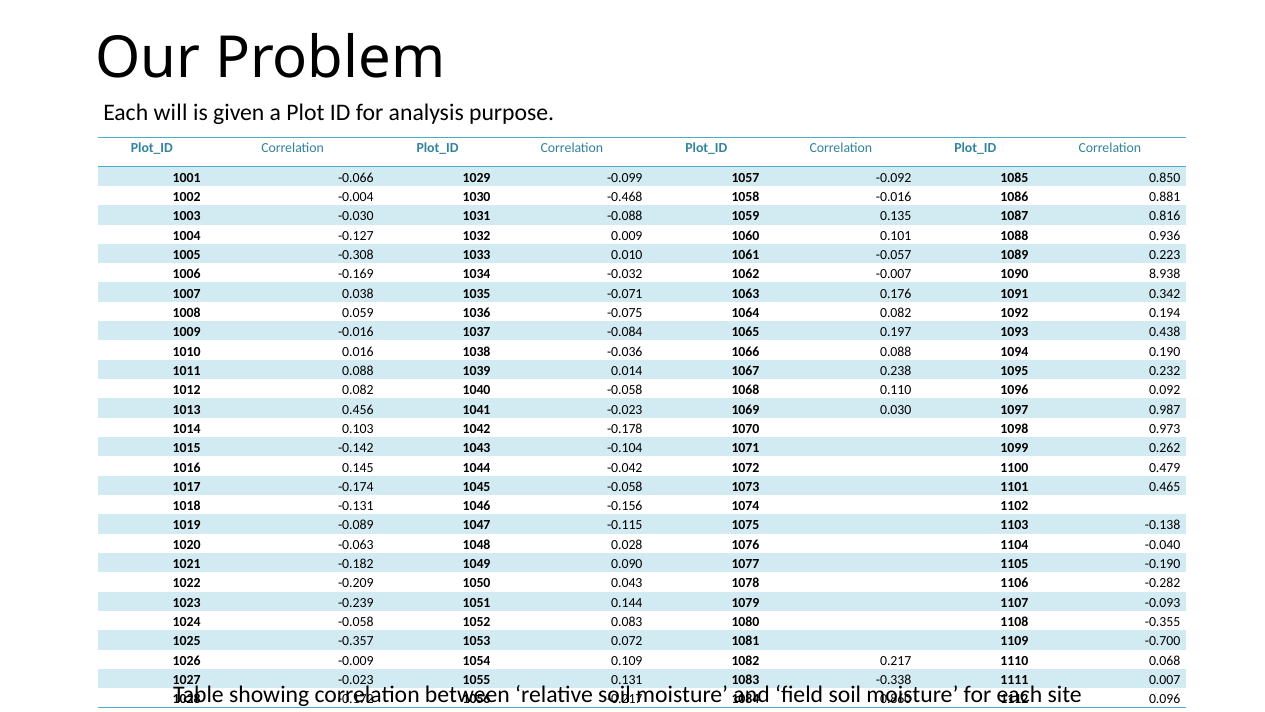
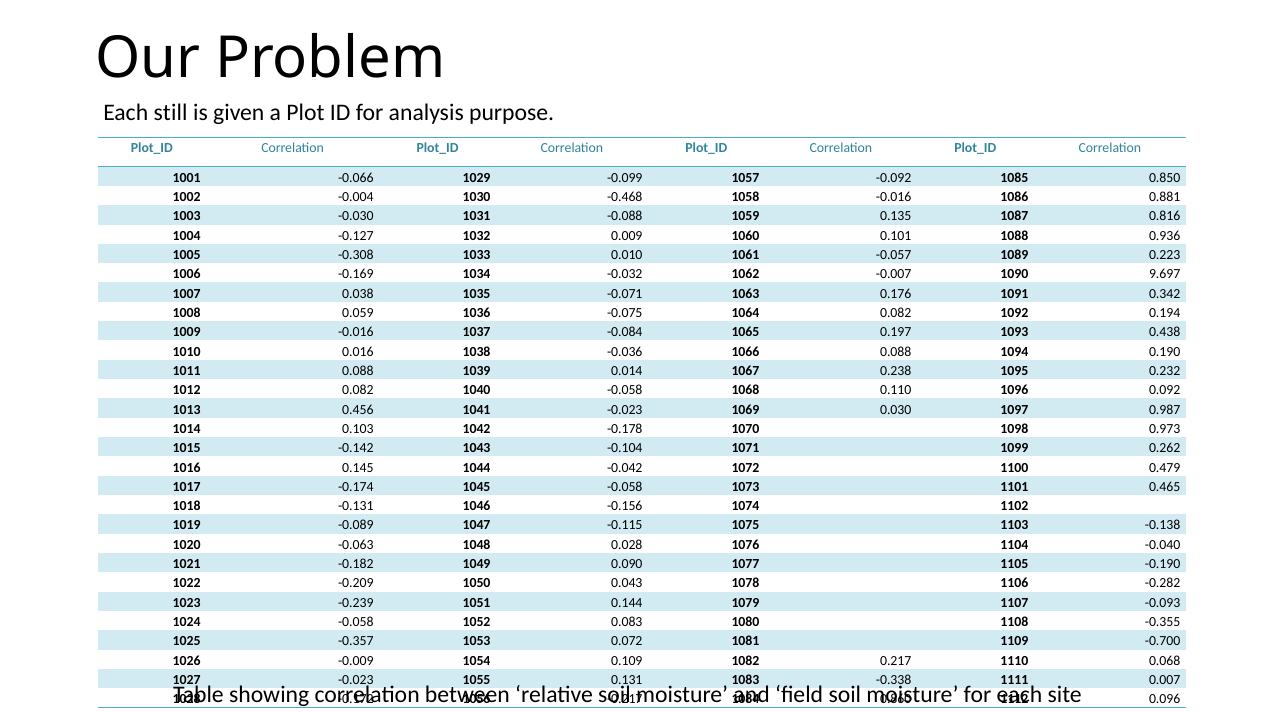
will: will -> still (171, 113)
8.938: 8.938 -> 9.697 (1165, 274)
